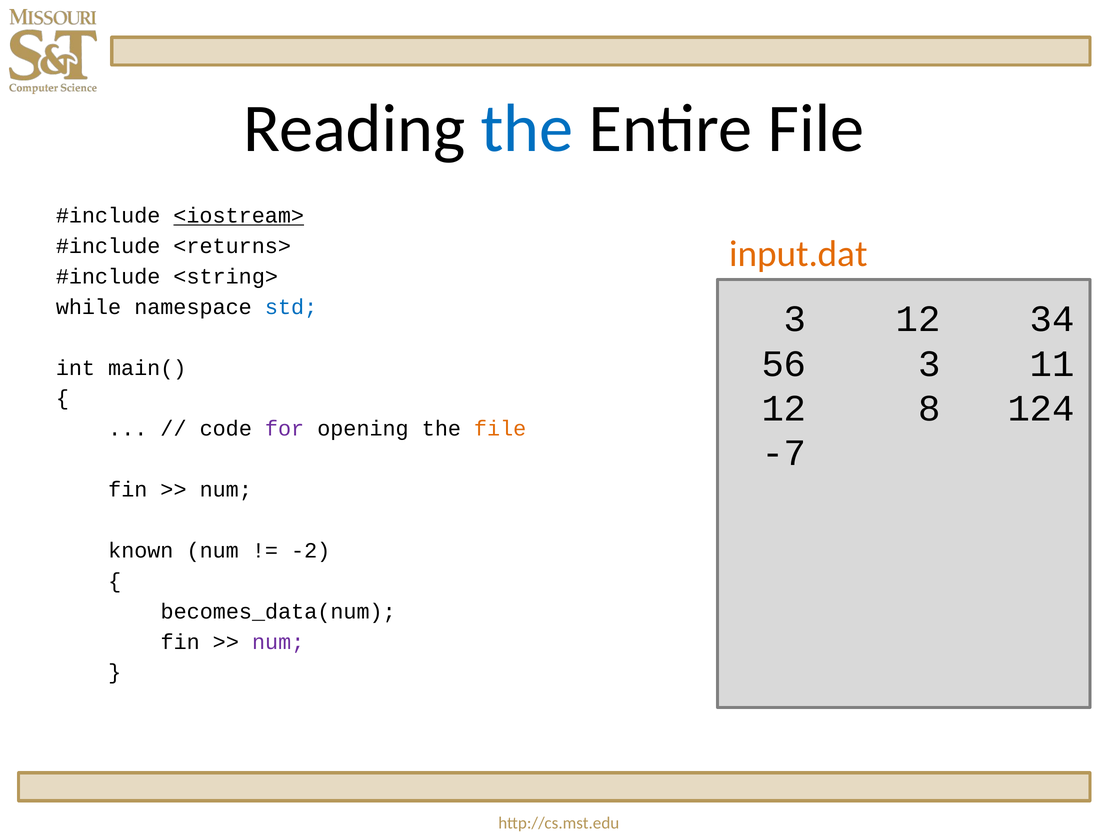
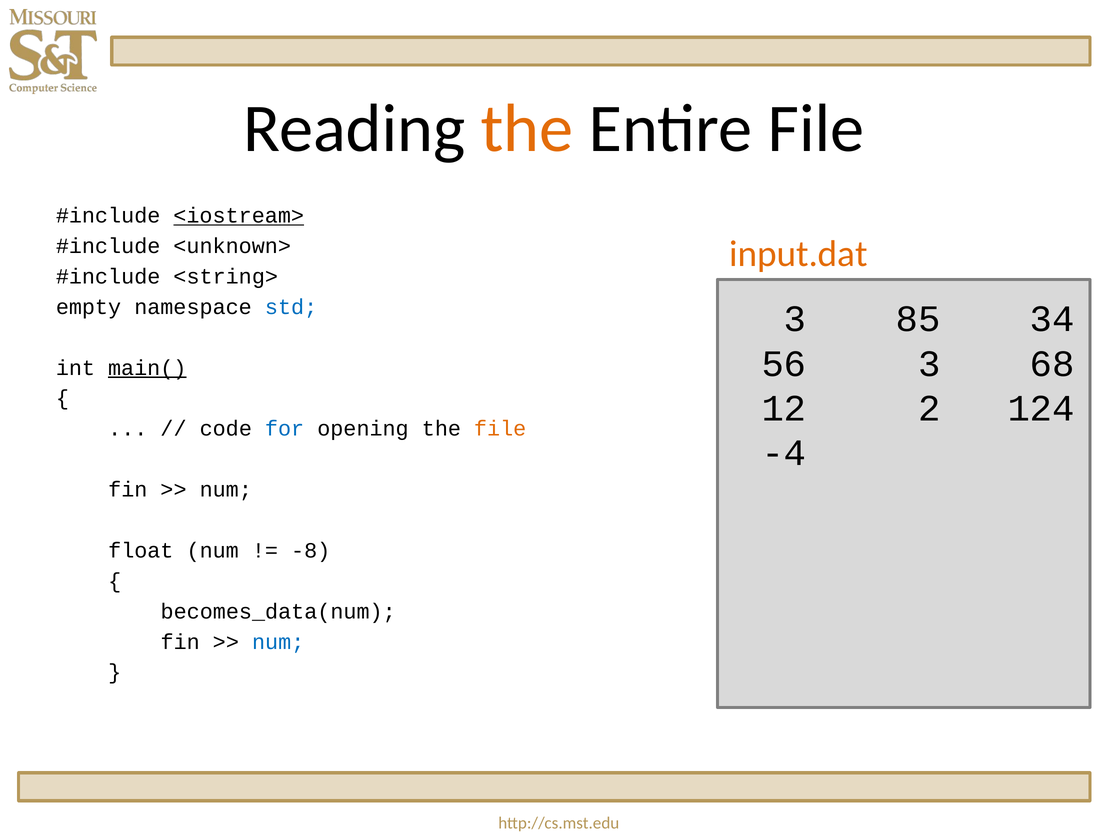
the colour: blue -> orange (527, 129)
<returns>: <returns> -> <unknown> (232, 246)
while: while -> empty (88, 307)
3 12: 12 -> 85 (918, 319)
11: 11 -> 68 (1052, 364)
main( underline: none -> present (147, 368)
8: 8 -> 2 (929, 409)
for colour: purple -> blue (285, 429)
-7: -7 -> -4 (784, 453)
known: known -> float (141, 551)
-2: -2 -> -8 (311, 551)
num colour: purple -> blue (278, 642)
